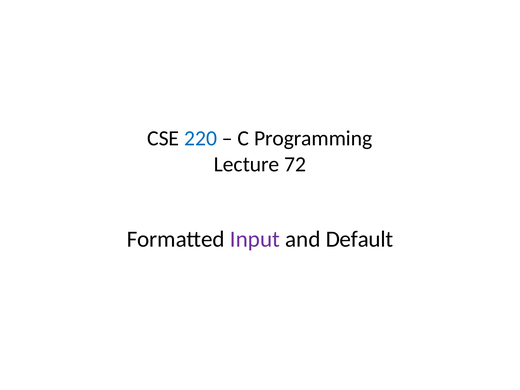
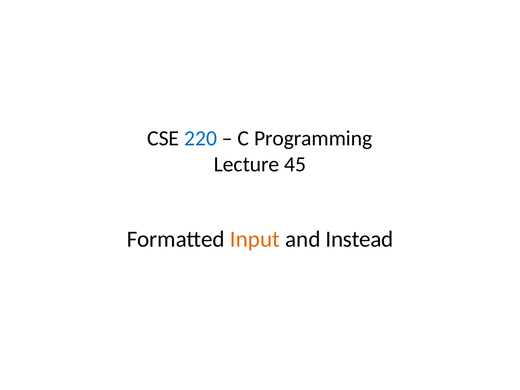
72: 72 -> 45 (295, 164)
Input colour: purple -> orange (255, 239)
Default: Default -> Instead (359, 239)
